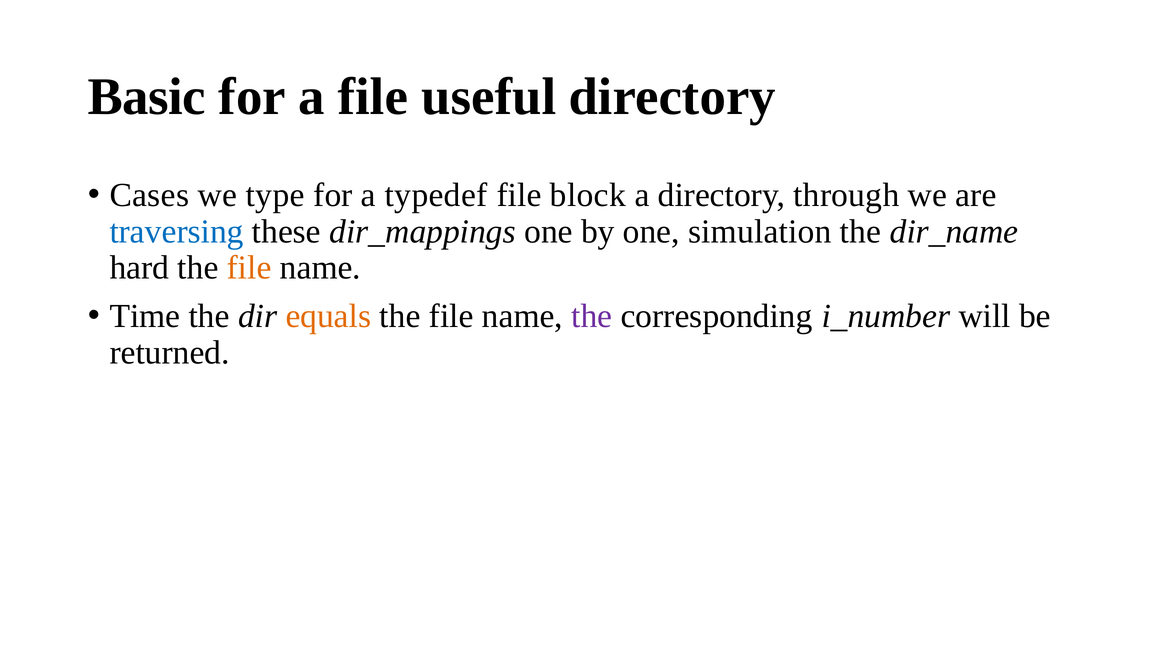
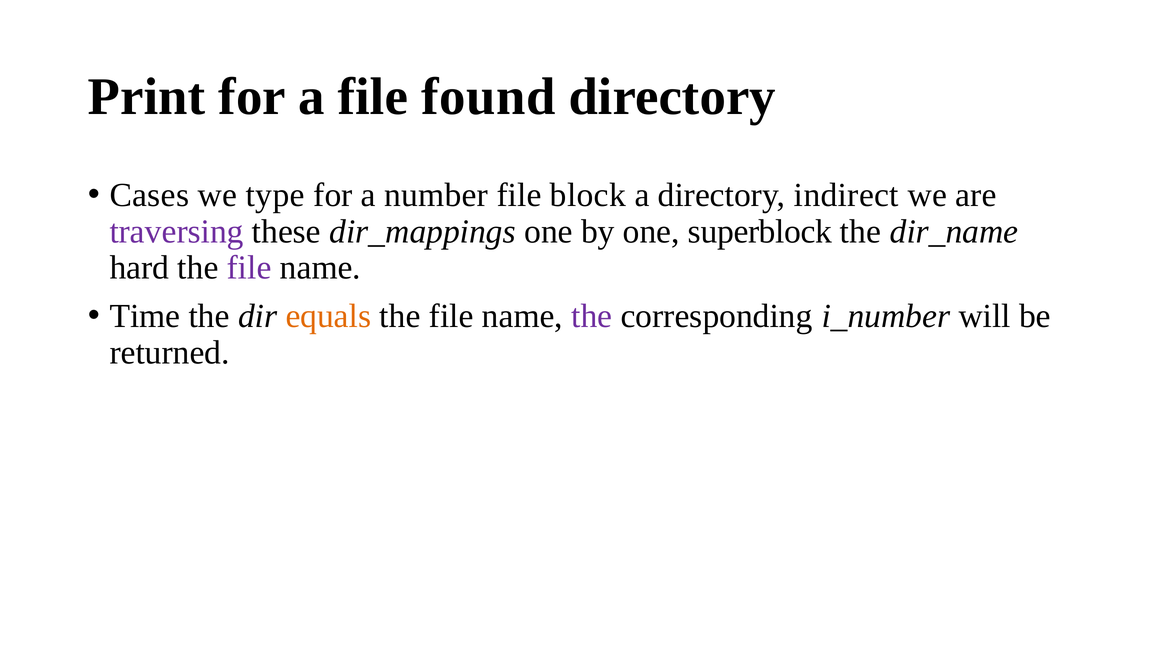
Basic: Basic -> Print (147, 97)
useful: useful -> found (488, 97)
typedef: typedef -> number (436, 195)
through: through -> indirect (846, 195)
traversing colour: blue -> purple (177, 231)
simulation: simulation -> superblock (760, 231)
file colour: orange -> purple (249, 268)
